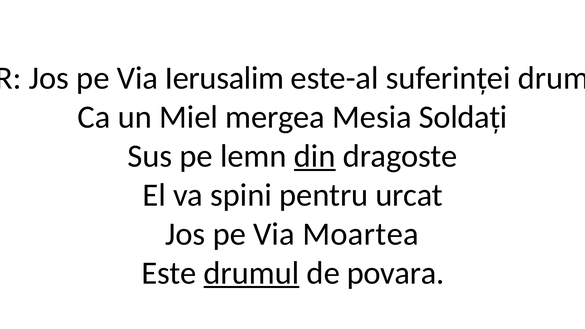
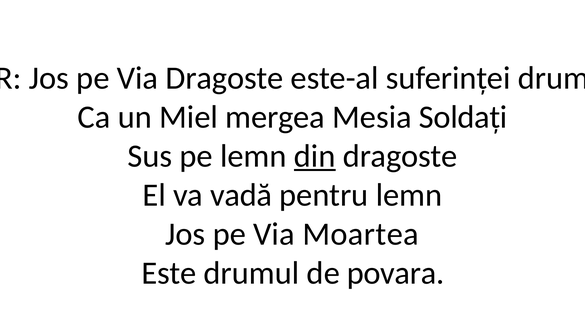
Via Ierusalim: Ierusalim -> Dragoste (224, 78)
spini: spini -> vadă (241, 195)
pentru urcat: urcat -> lemn (409, 195)
drumul underline: present -> none (251, 273)
